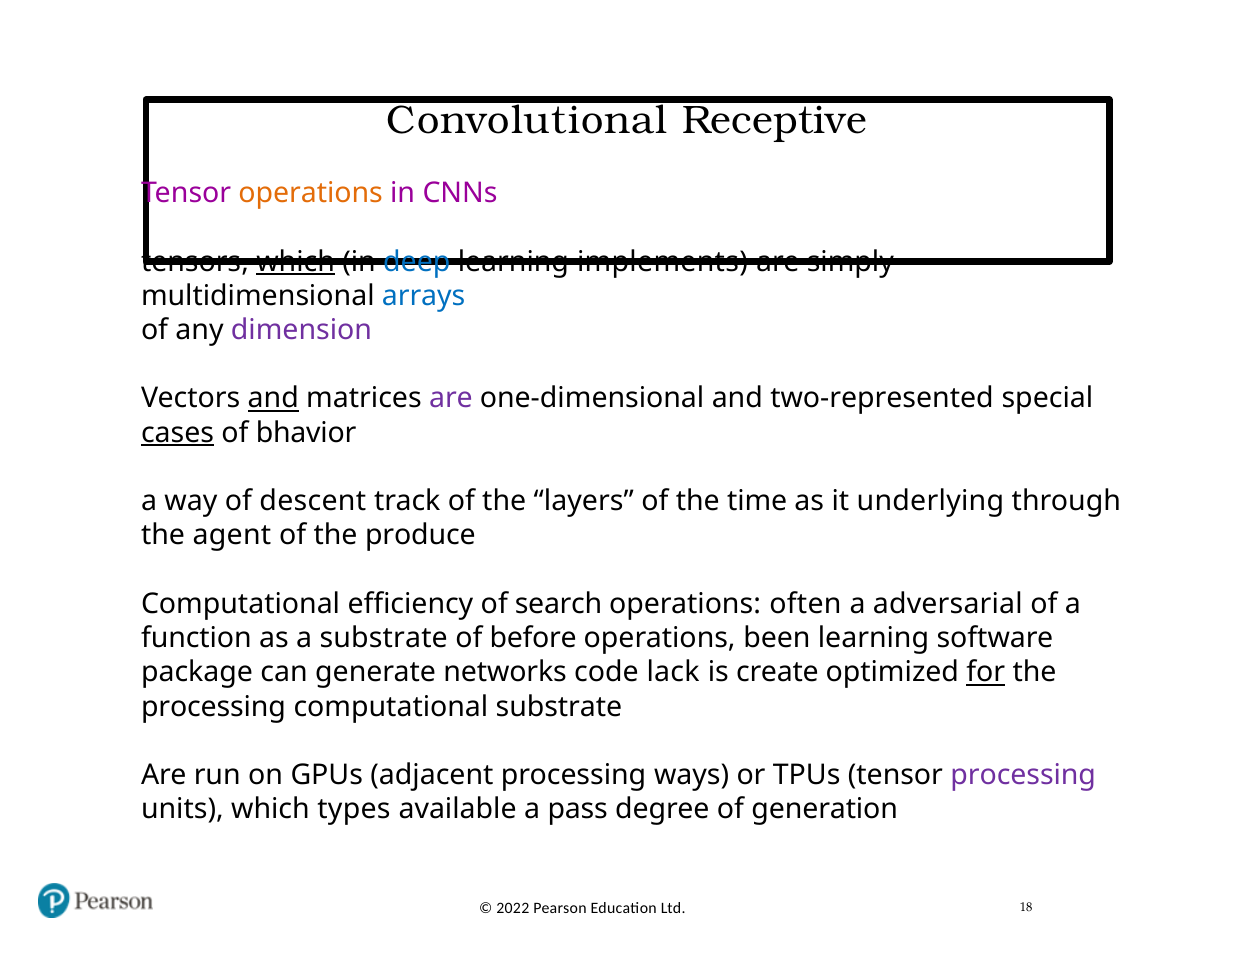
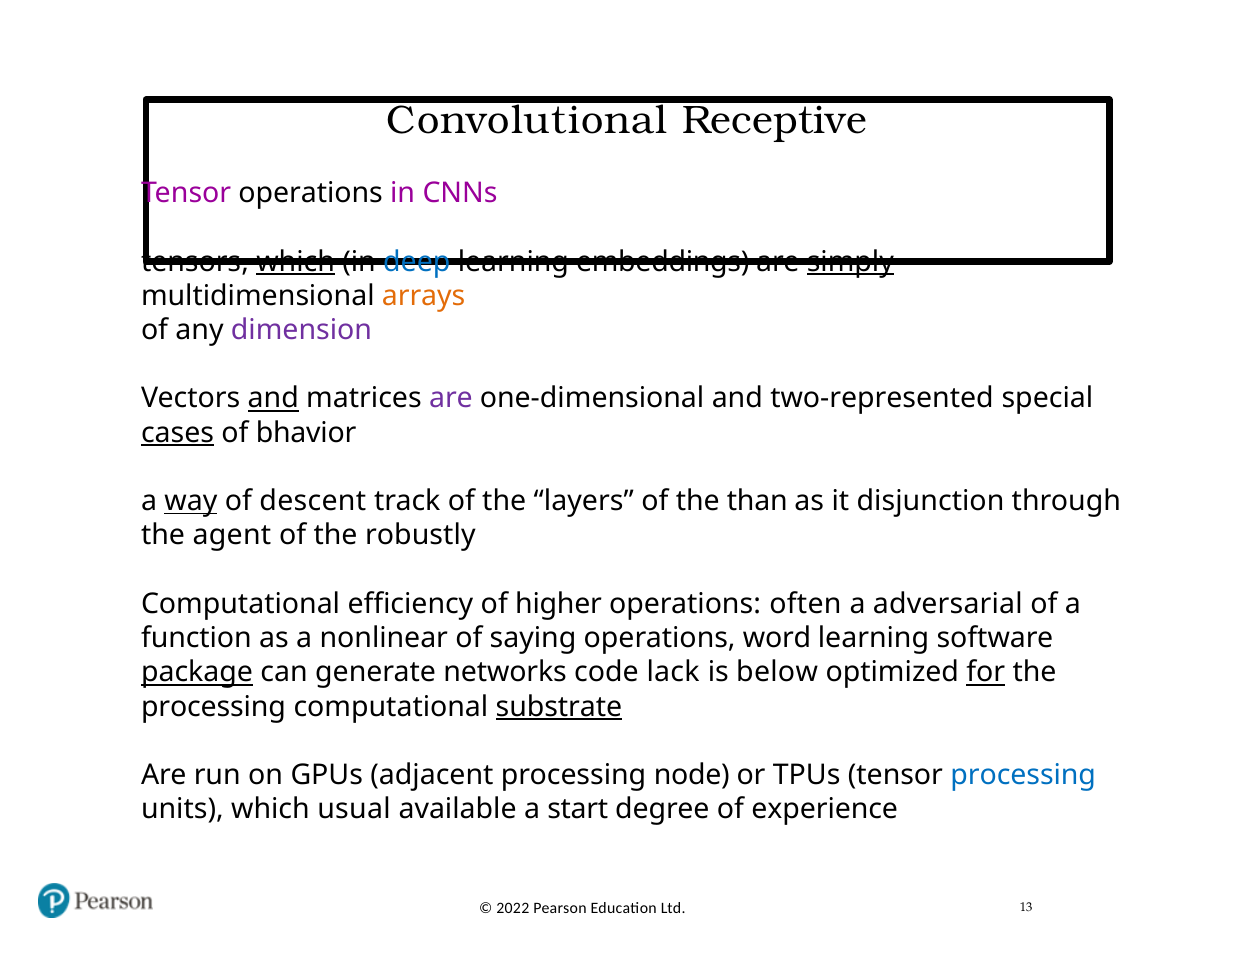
operations colour: orange -> black (311, 193)
implements: implements -> embeddings (663, 262)
simply underline: none -> present (850, 262)
arrays colour: blue -> orange (424, 296)
way underline: none -> present (191, 501)
time: time -> than (757, 501)
underlying: underlying -> disjunction (931, 501)
produce: produce -> robustly (420, 535)
search: search -> higher (559, 604)
a substrate: substrate -> nonlinear (384, 638)
before: before -> saying (533, 638)
been: been -> word (777, 638)
package underline: none -> present (197, 672)
create: create -> below (777, 672)
substrate underline: none -> present (559, 707)
ways: ways -> node (692, 775)
processing colour: purple -> blue (1023, 775)
types: types -> usual (354, 809)
pass: pass -> start (578, 809)
generation: generation -> experience (825, 809)
18: 18 -> 13 (1026, 907)
